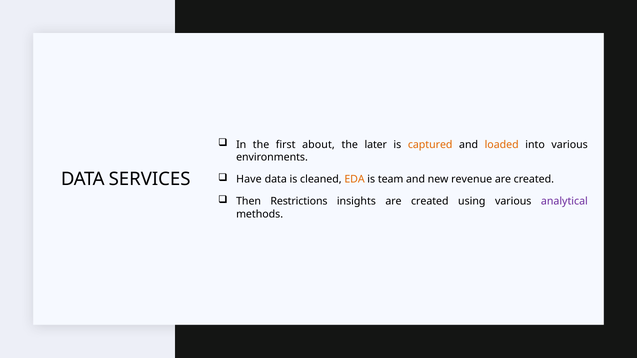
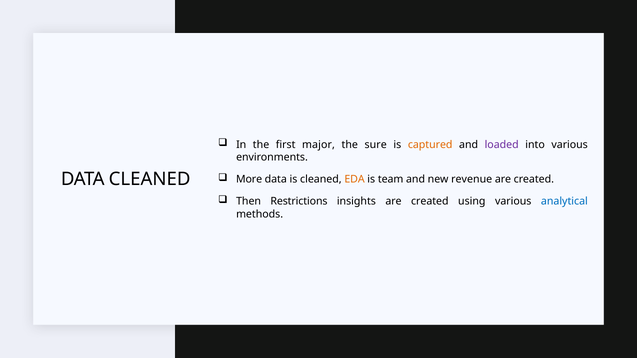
about: about -> major (318, 145)
later: later -> sure (376, 145)
loaded colour: orange -> purple (502, 145)
DATA SERVICES: SERVICES -> CLEANED (150, 179)
Have: Have -> More (249, 180)
analytical colour: purple -> blue (564, 202)
